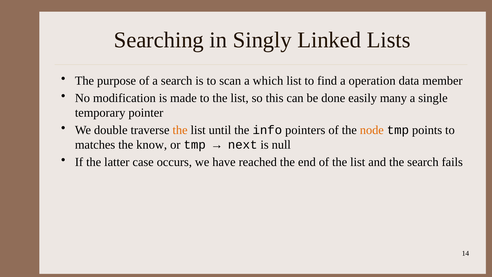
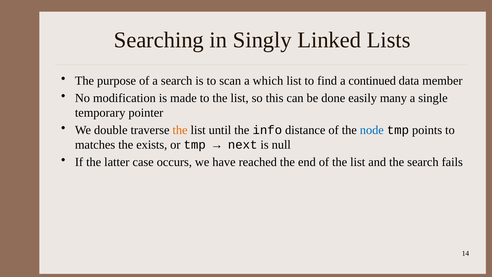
operation: operation -> continued (372, 81)
pointers: pointers -> distance (305, 130)
node colour: orange -> blue (372, 130)
know: know -> exists (152, 145)
